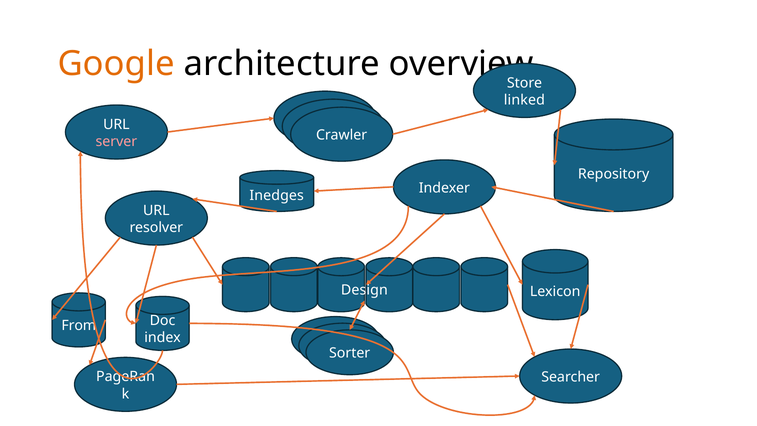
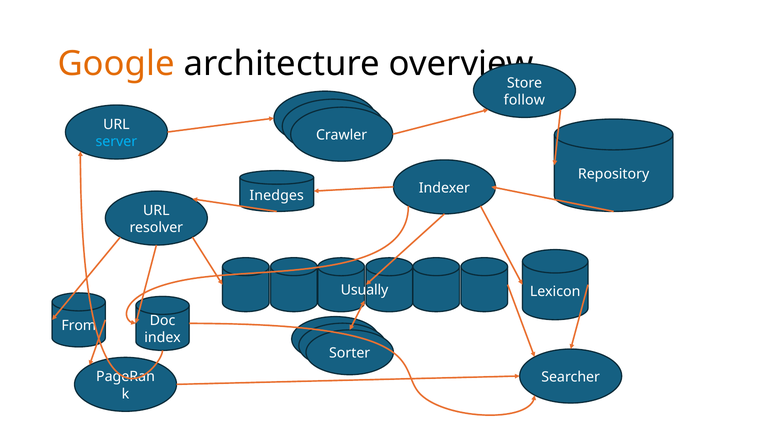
linked: linked -> follow (524, 100)
server colour: pink -> light blue (116, 141)
Design: Design -> Usually (365, 290)
